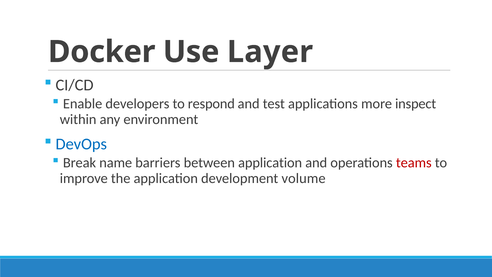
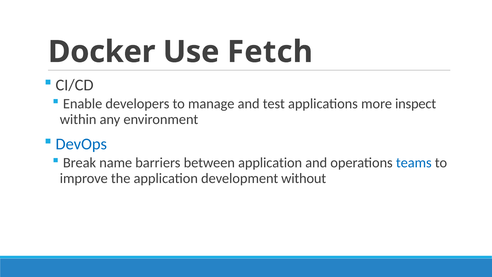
Layer: Layer -> Fetch (270, 52)
respond: respond -> manage (211, 104)
teams colour: red -> blue (414, 163)
volume: volume -> without (304, 178)
